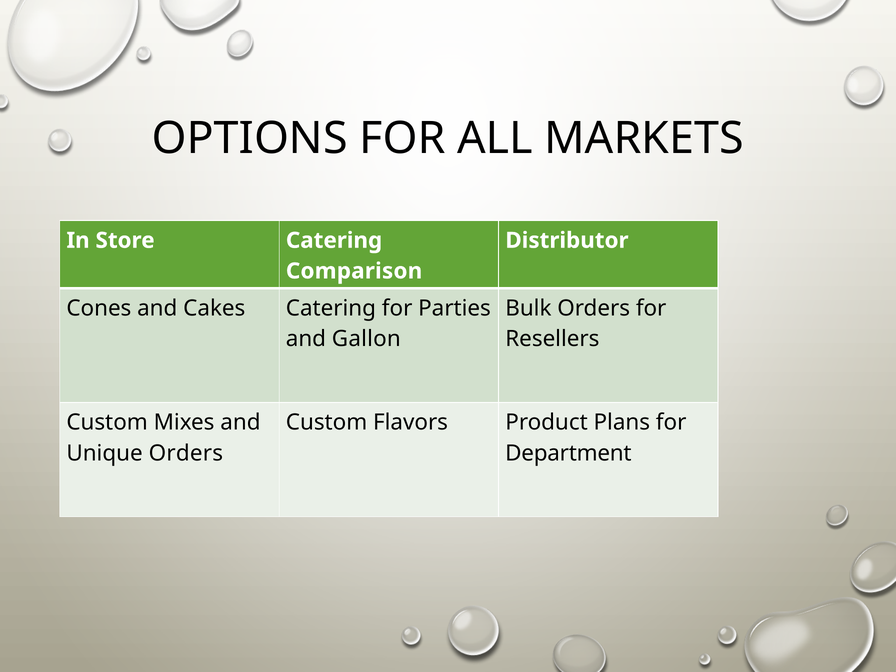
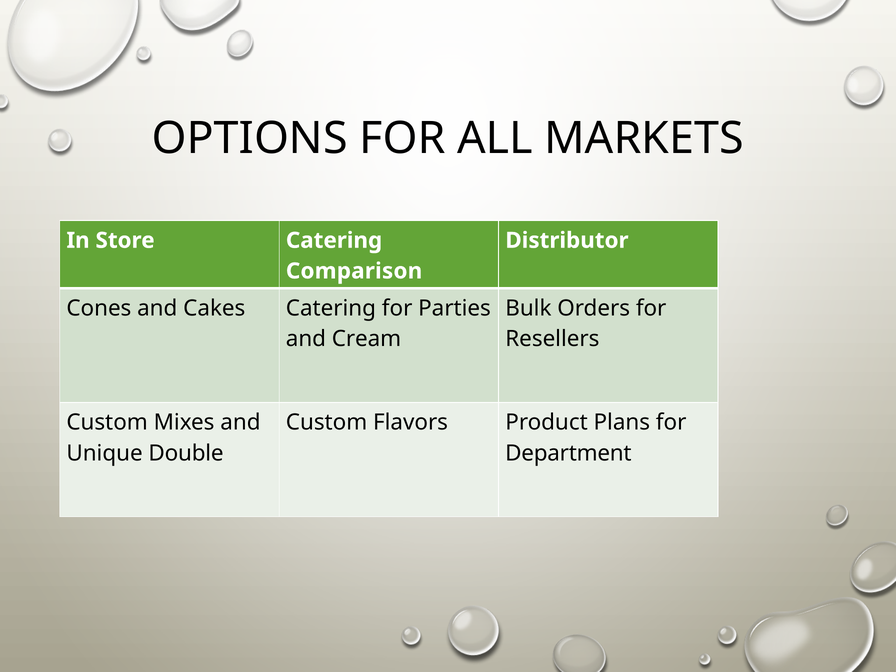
Gallon: Gallon -> Cream (367, 339)
Unique Orders: Orders -> Double (186, 453)
